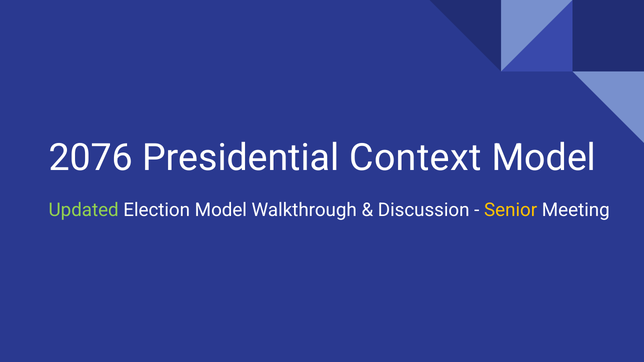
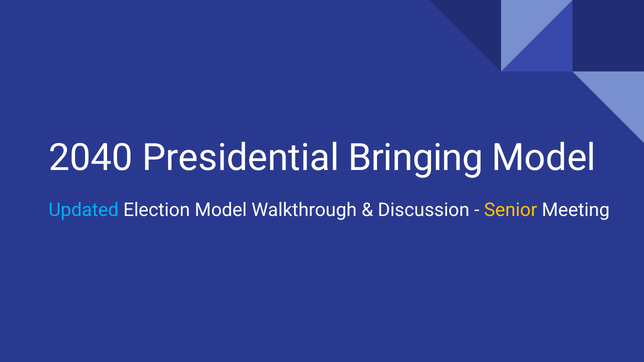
2076: 2076 -> 2040 (91, 158)
Context: Context -> Bringing (416, 158)
Updated colour: light green -> light blue (84, 210)
